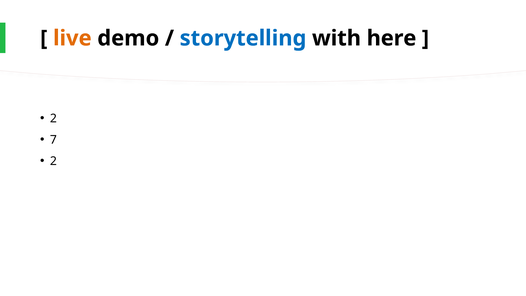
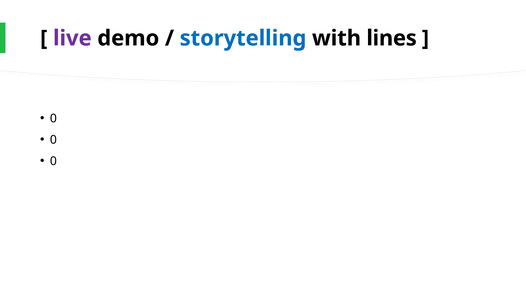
live colour: orange -> purple (72, 38)
here: here -> lines (392, 38)
2: 2 -> 0 (53, 118)
7: 7 -> 0 (53, 140)
2: 2 -> 0 (53, 161)
